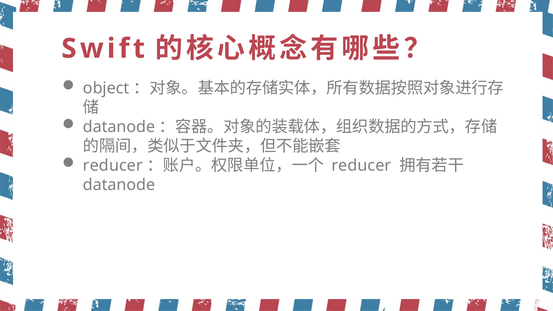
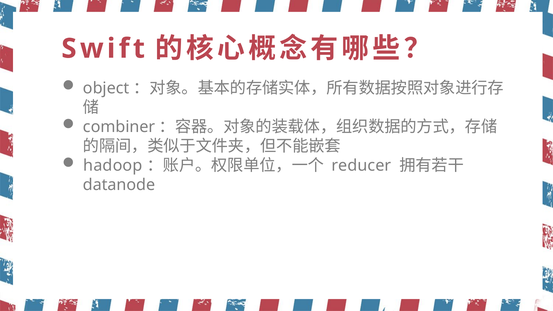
datanode: datanode -> combiner (119, 127)
reducer: reducer -> hadoop (113, 166)
